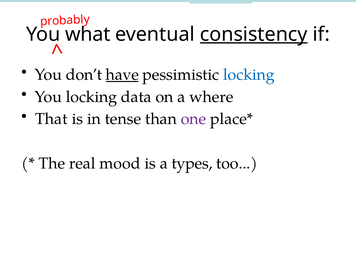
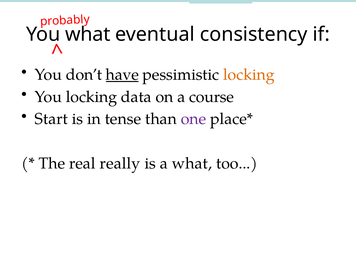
consistency underline: present -> none (254, 34)
locking colour: blue -> orange (249, 75)
where: where -> course (212, 97)
That: That -> Start (51, 119)
mood: mood -> really (120, 163)
a types: types -> what (192, 163)
